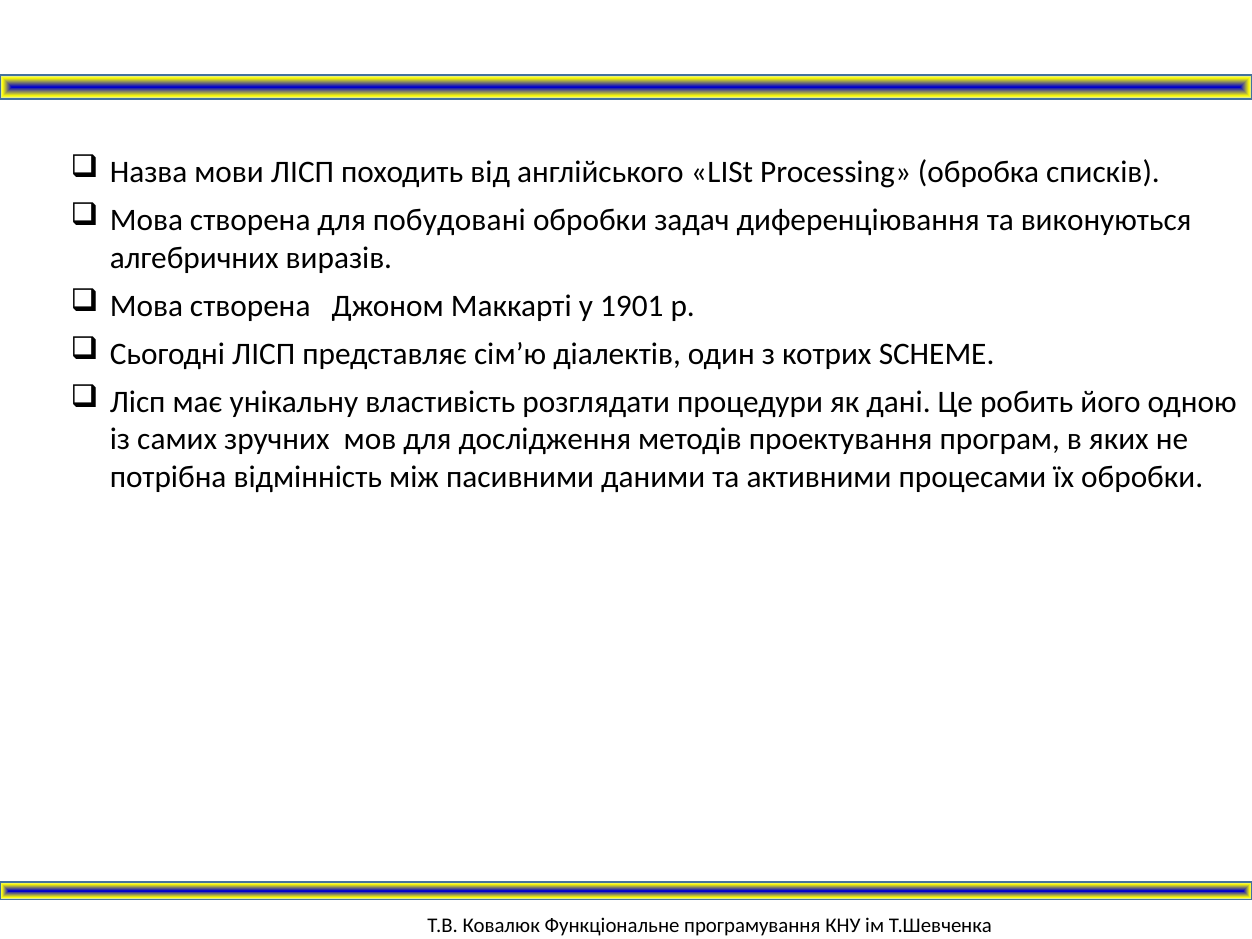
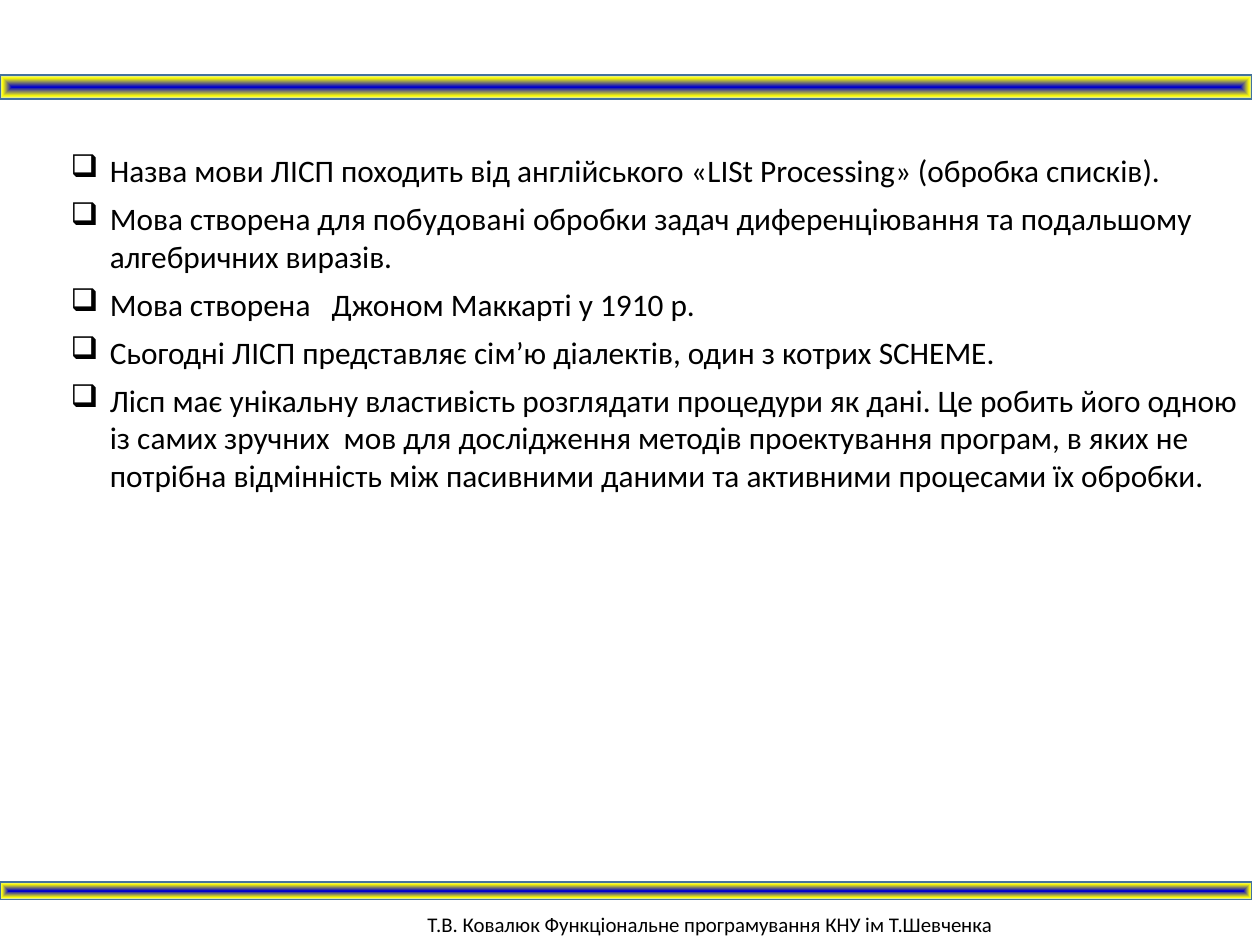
виконуються: виконуються -> подальшому (1106, 220)
1901: 1901 -> 1910 (632, 306)
